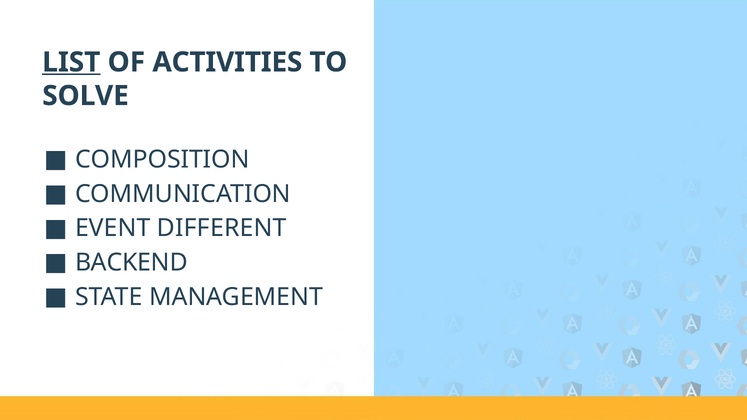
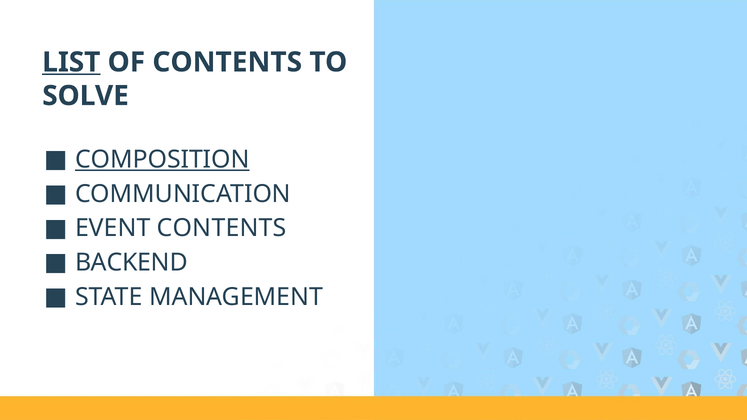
OF ACTIVITIES: ACTIVITIES -> CONTENTS (227, 62)
COMPOSITION underline: none -> present (162, 160)
EVENT DIFFERENT: DIFFERENT -> CONTENTS (222, 228)
